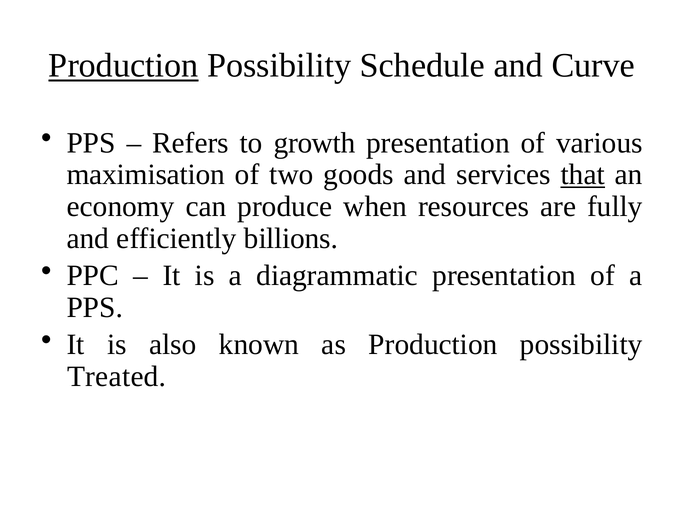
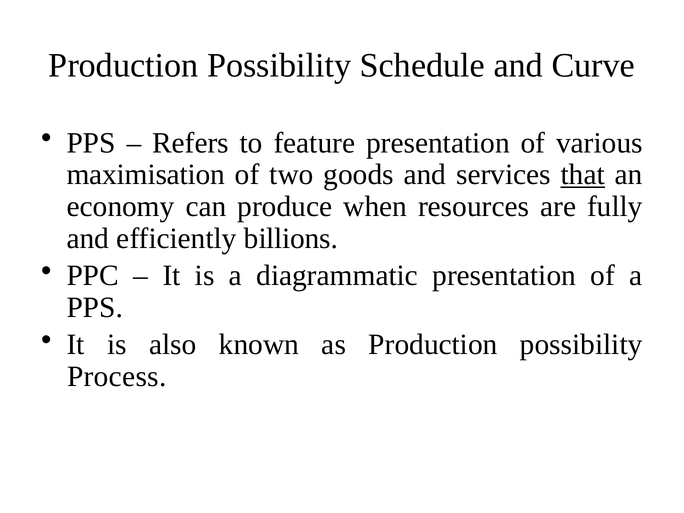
Production underline: present -> none (123, 66)
growth: growth -> feature (314, 143)
Treated: Treated -> Process (117, 377)
